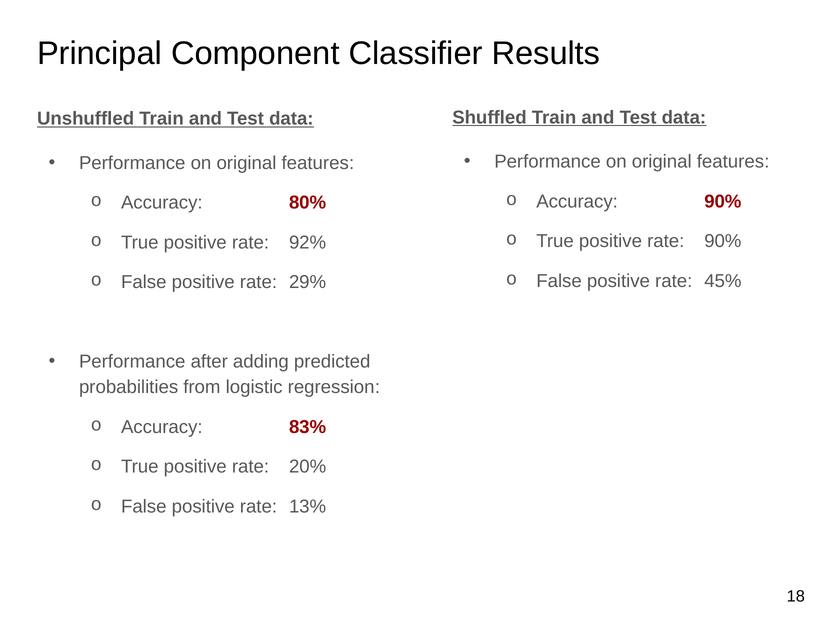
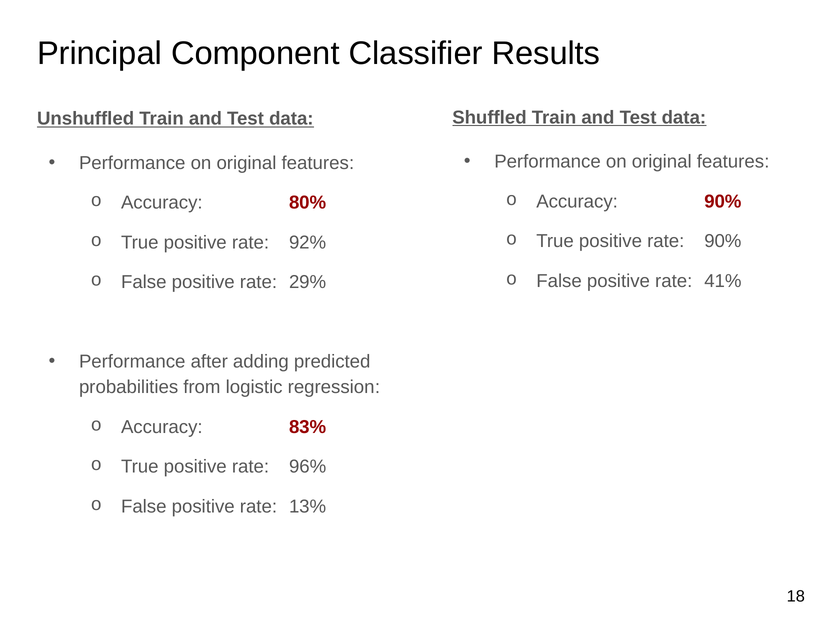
45%: 45% -> 41% (723, 281)
20%: 20% -> 96% (308, 467)
